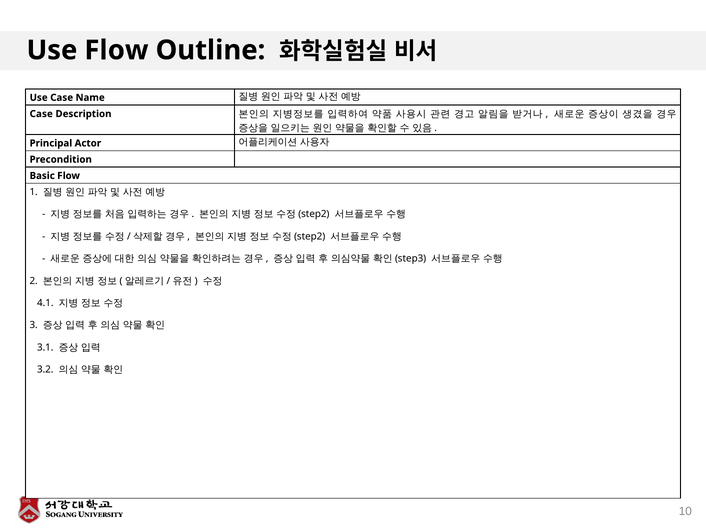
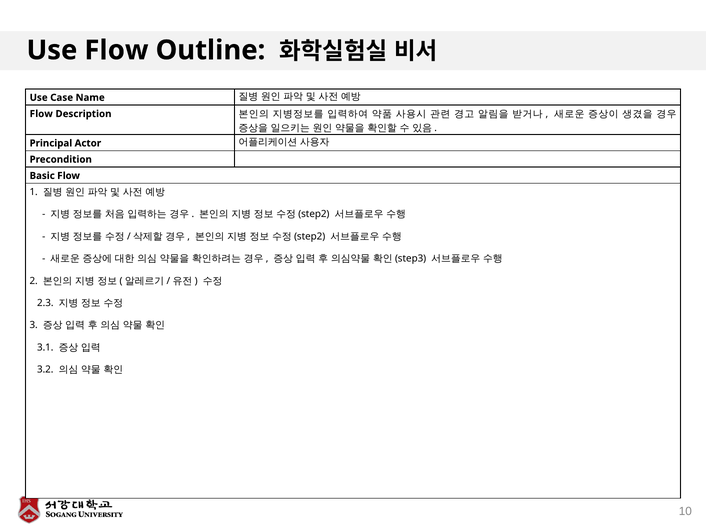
Case: Case -> Flow (41, 114)
4.1: 4.1 -> 2.3 (45, 303)
